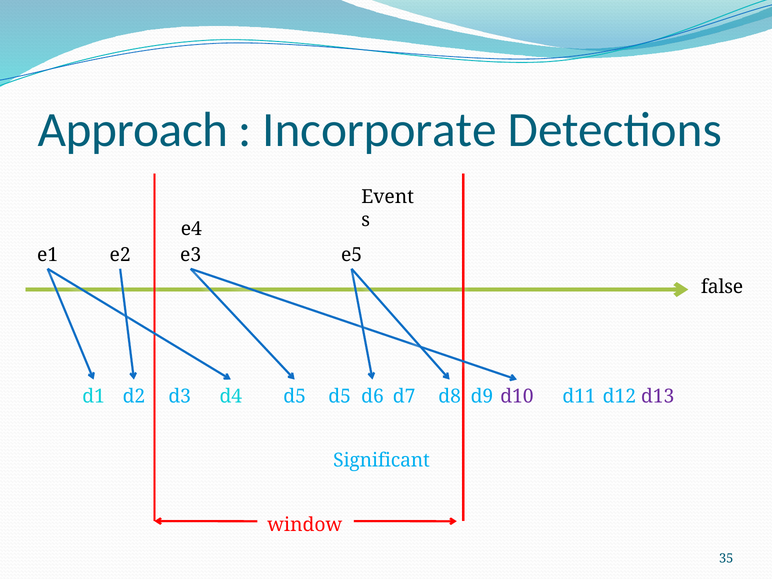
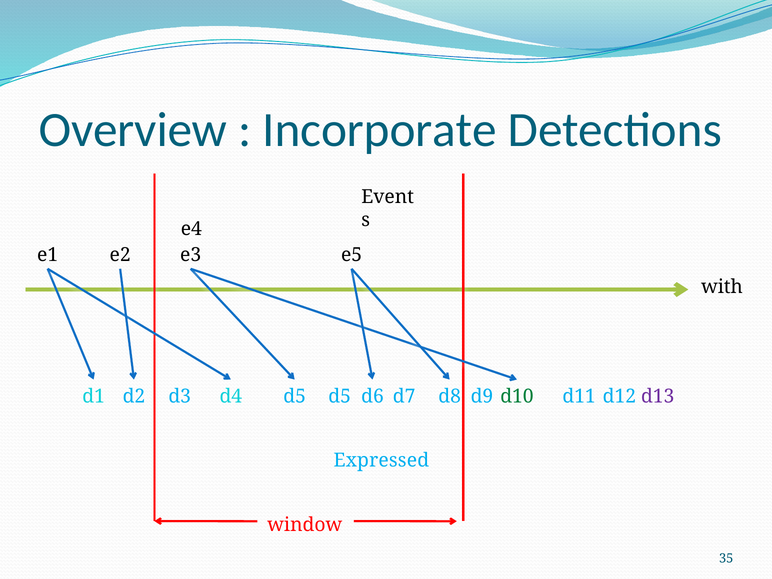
Approach: Approach -> Overview (133, 130)
false: false -> with (722, 287)
d10 colour: purple -> green (517, 396)
Significant: Significant -> Expressed (381, 461)
